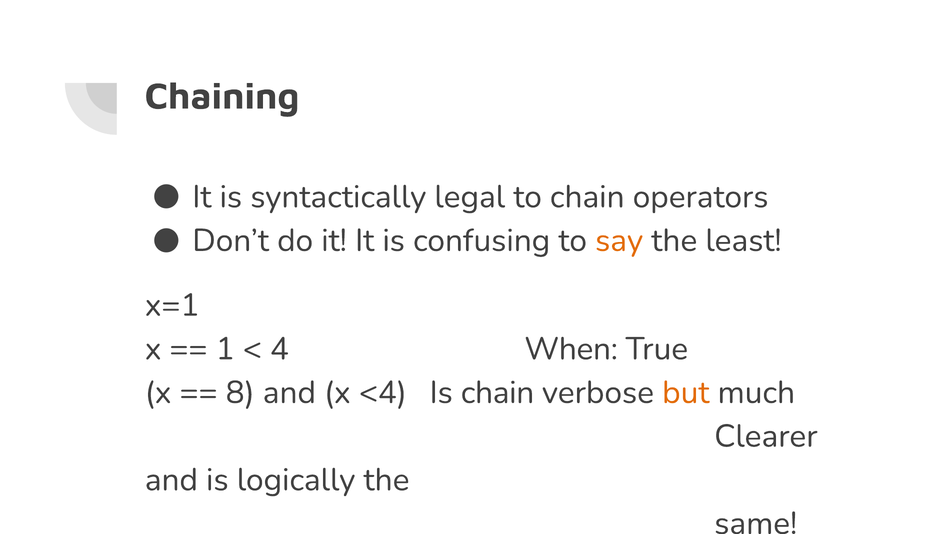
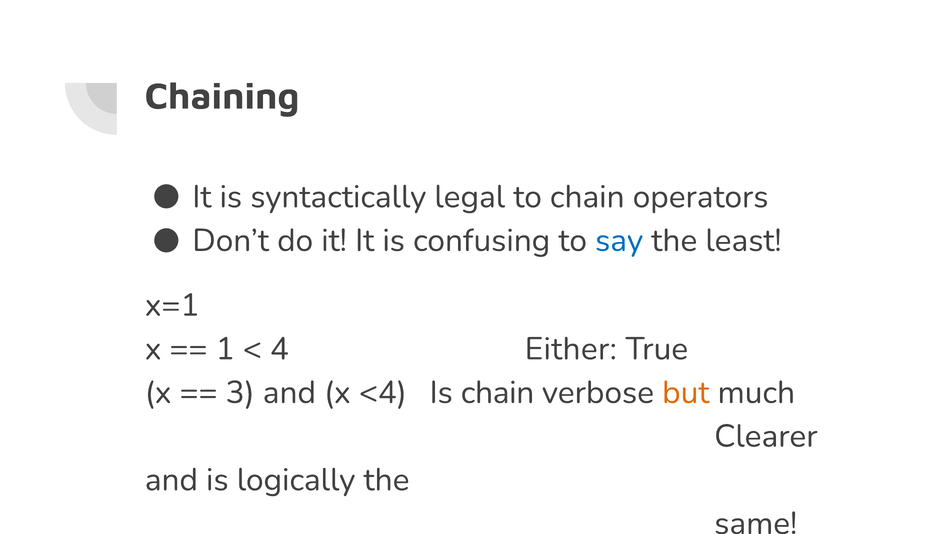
say colour: orange -> blue (619, 240)
When: When -> Either (571, 349)
8: 8 -> 3 (240, 392)
